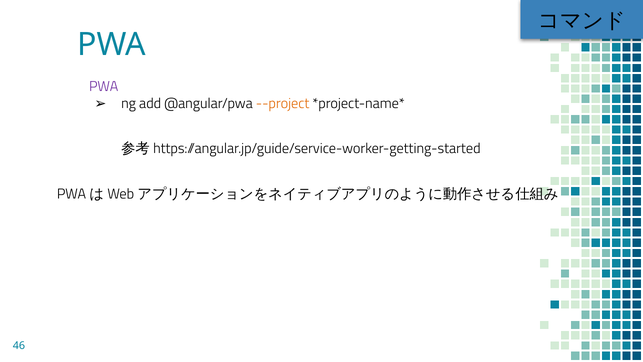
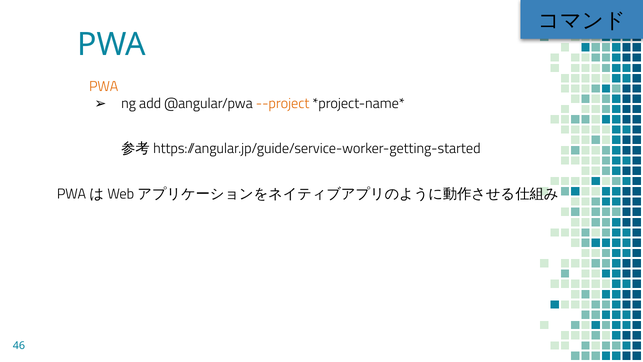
PWA colour: purple -> orange (104, 86)
